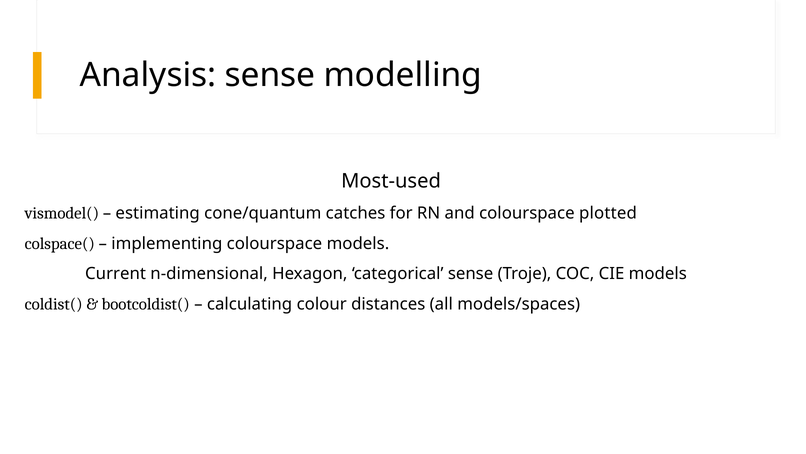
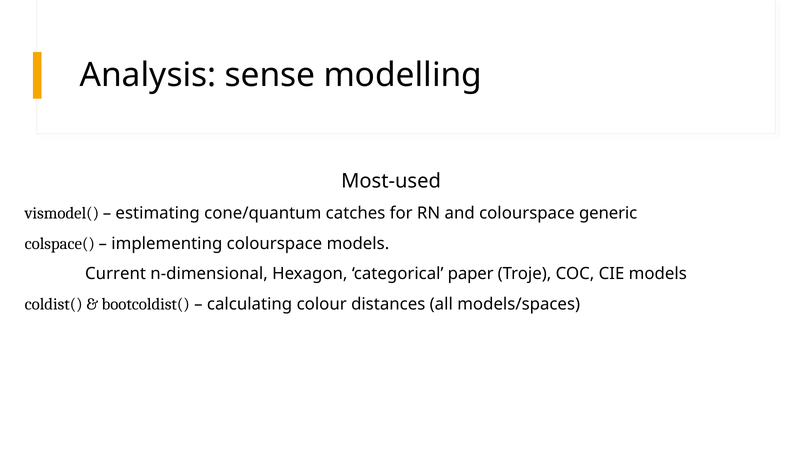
plotted: plotted -> generic (608, 213)
categorical sense: sense -> paper (471, 273)
